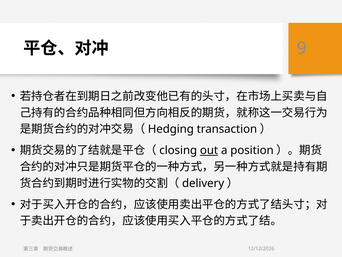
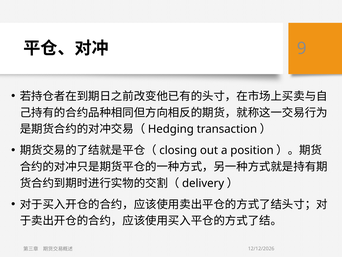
out underline: present -> none (209, 150)
